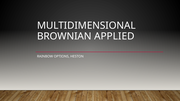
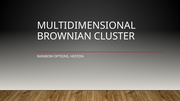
APPLIED: APPLIED -> CLUSTER (114, 36)
